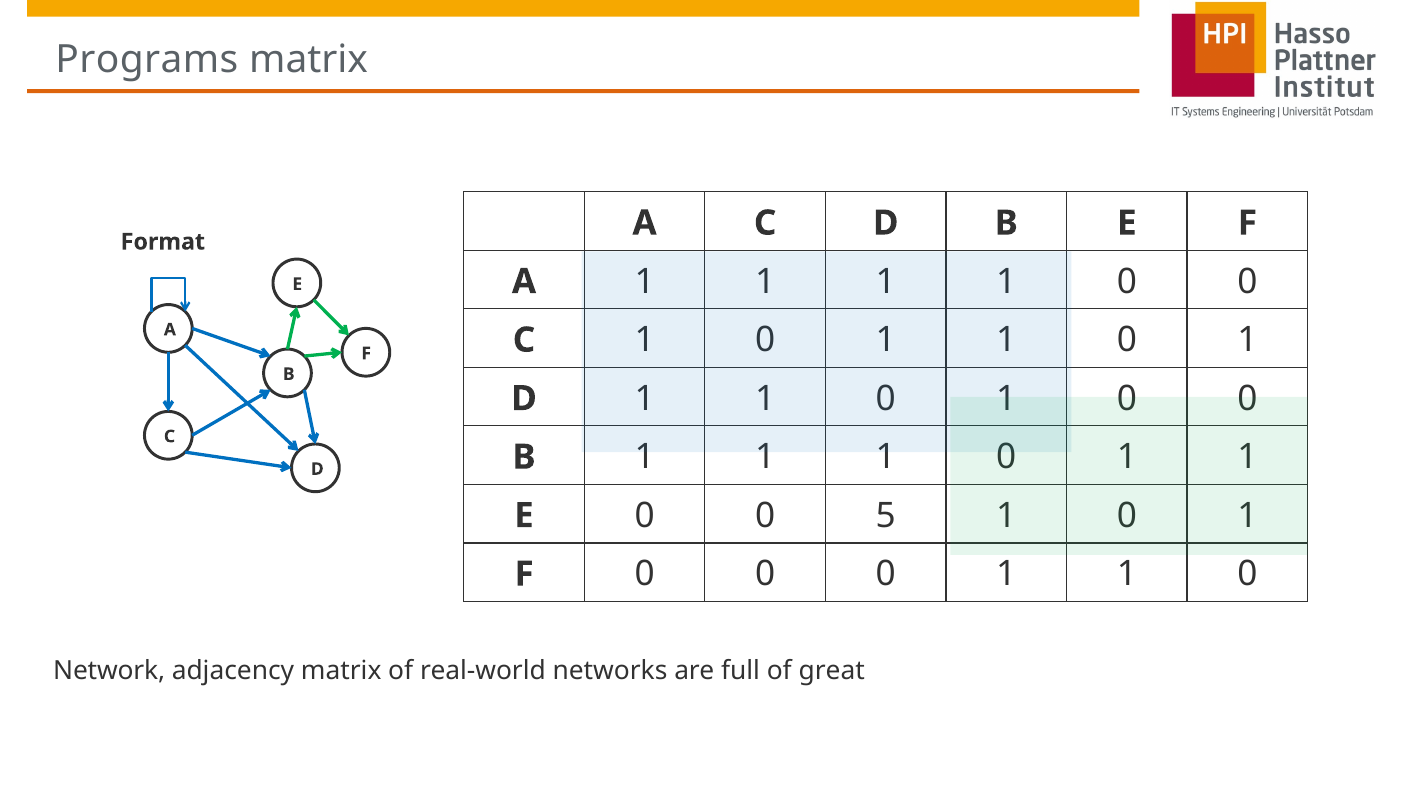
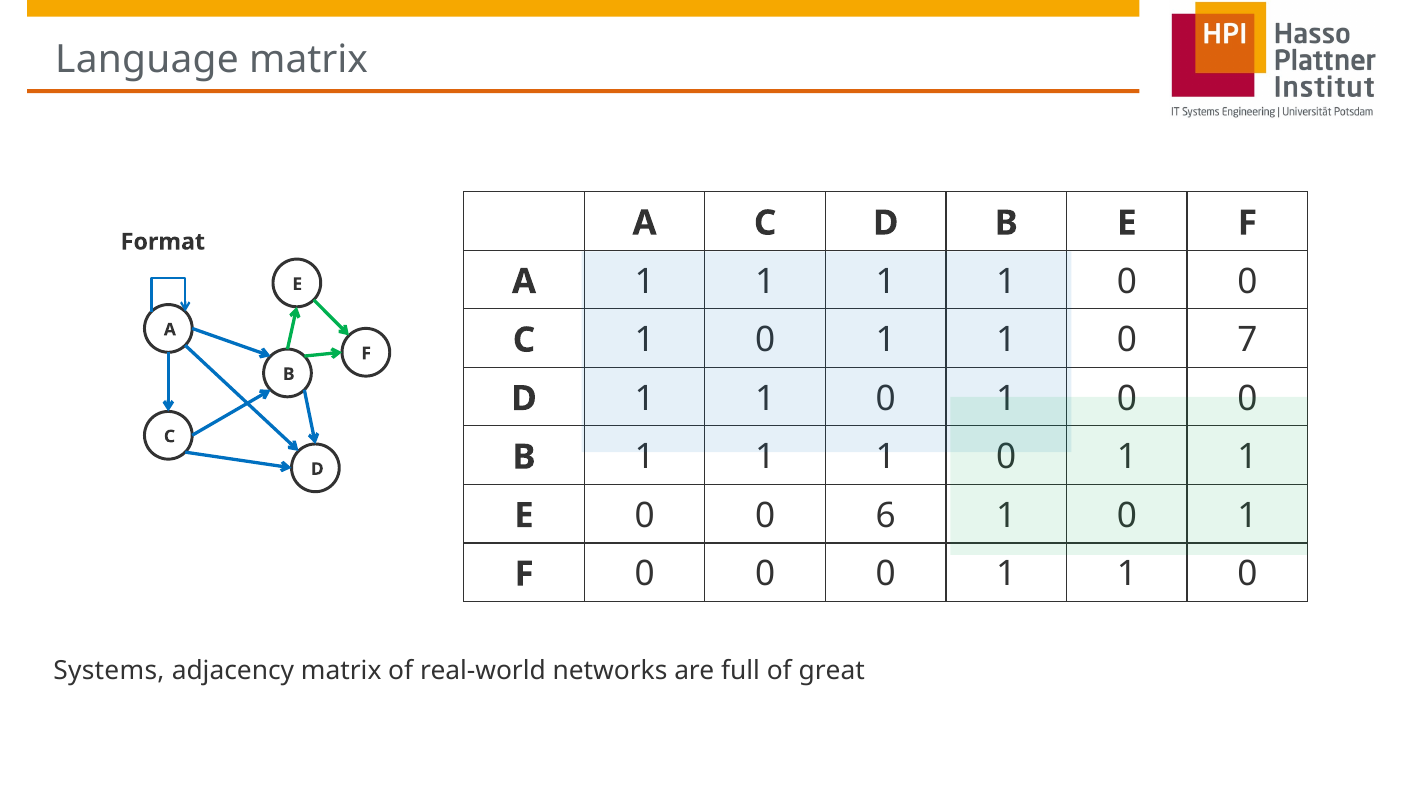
Programs: Programs -> Language (147, 59)
1: 1 -> 7 (1247, 340)
5: 5 -> 6 (886, 516)
Network: Network -> Systems (109, 671)
